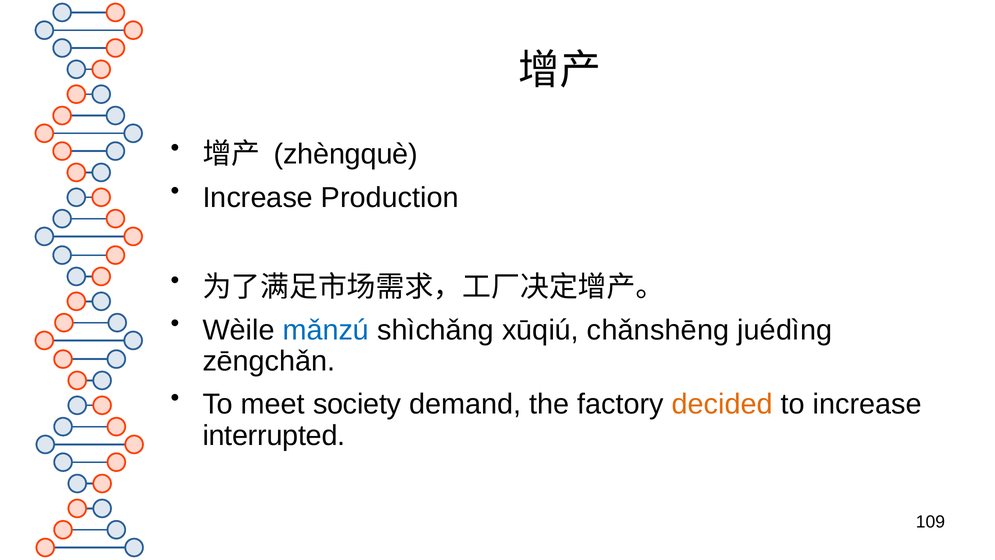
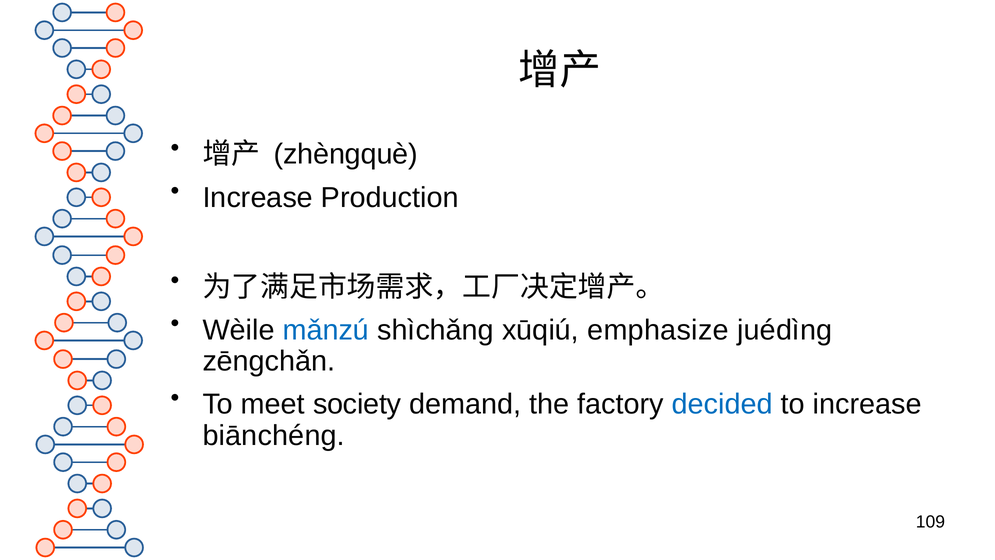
chǎnshēng: chǎnshēng -> emphasize (658, 330)
decided colour: orange -> blue (722, 404)
interrupted: interrupted -> biānchéng (274, 435)
